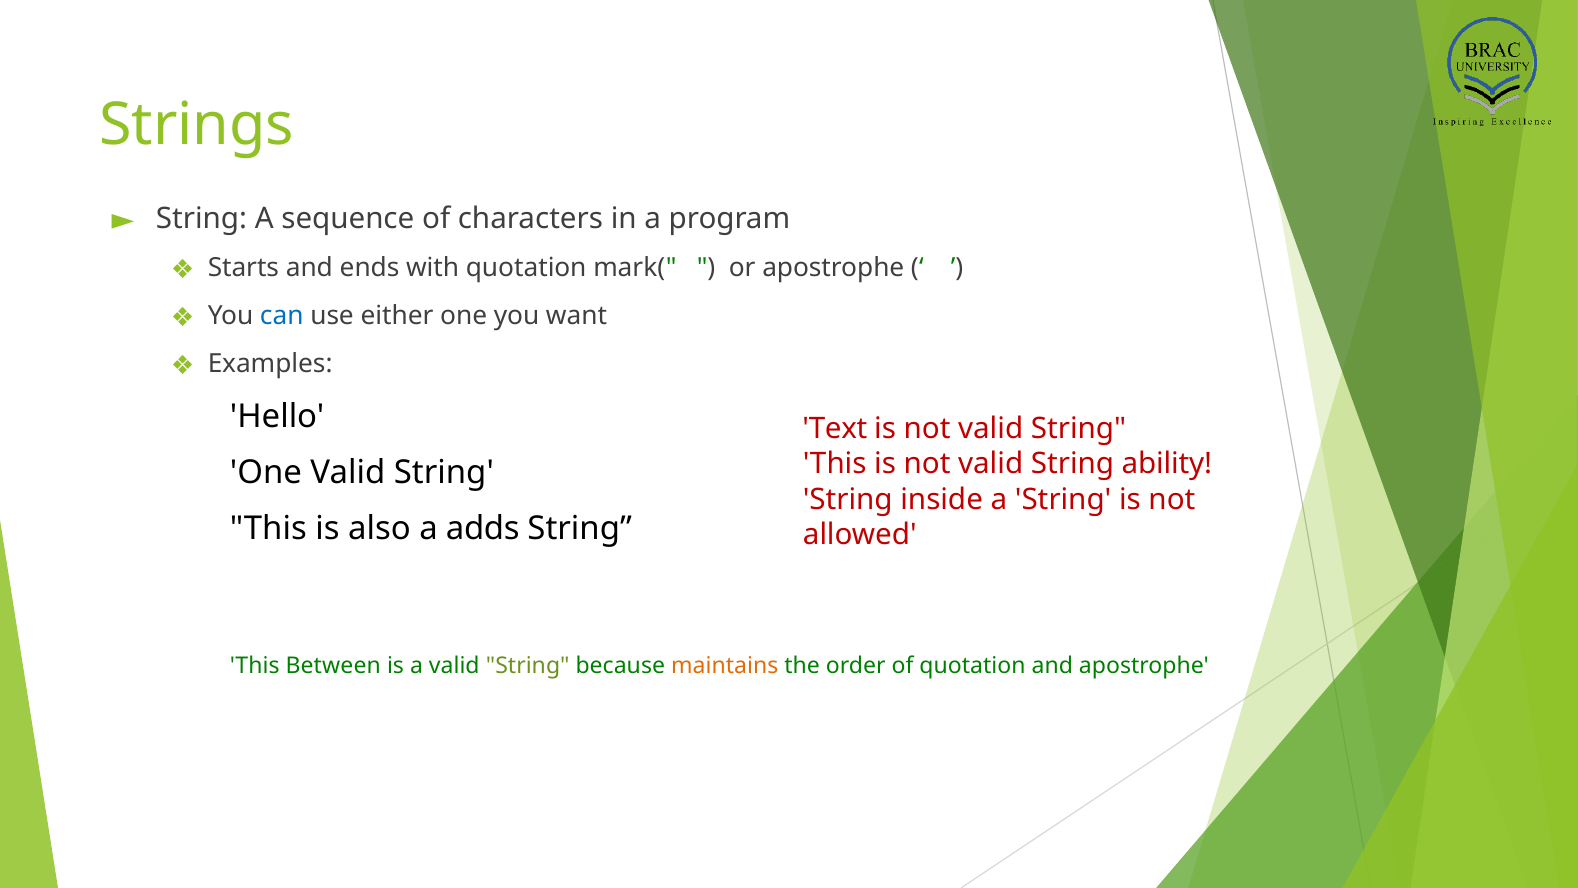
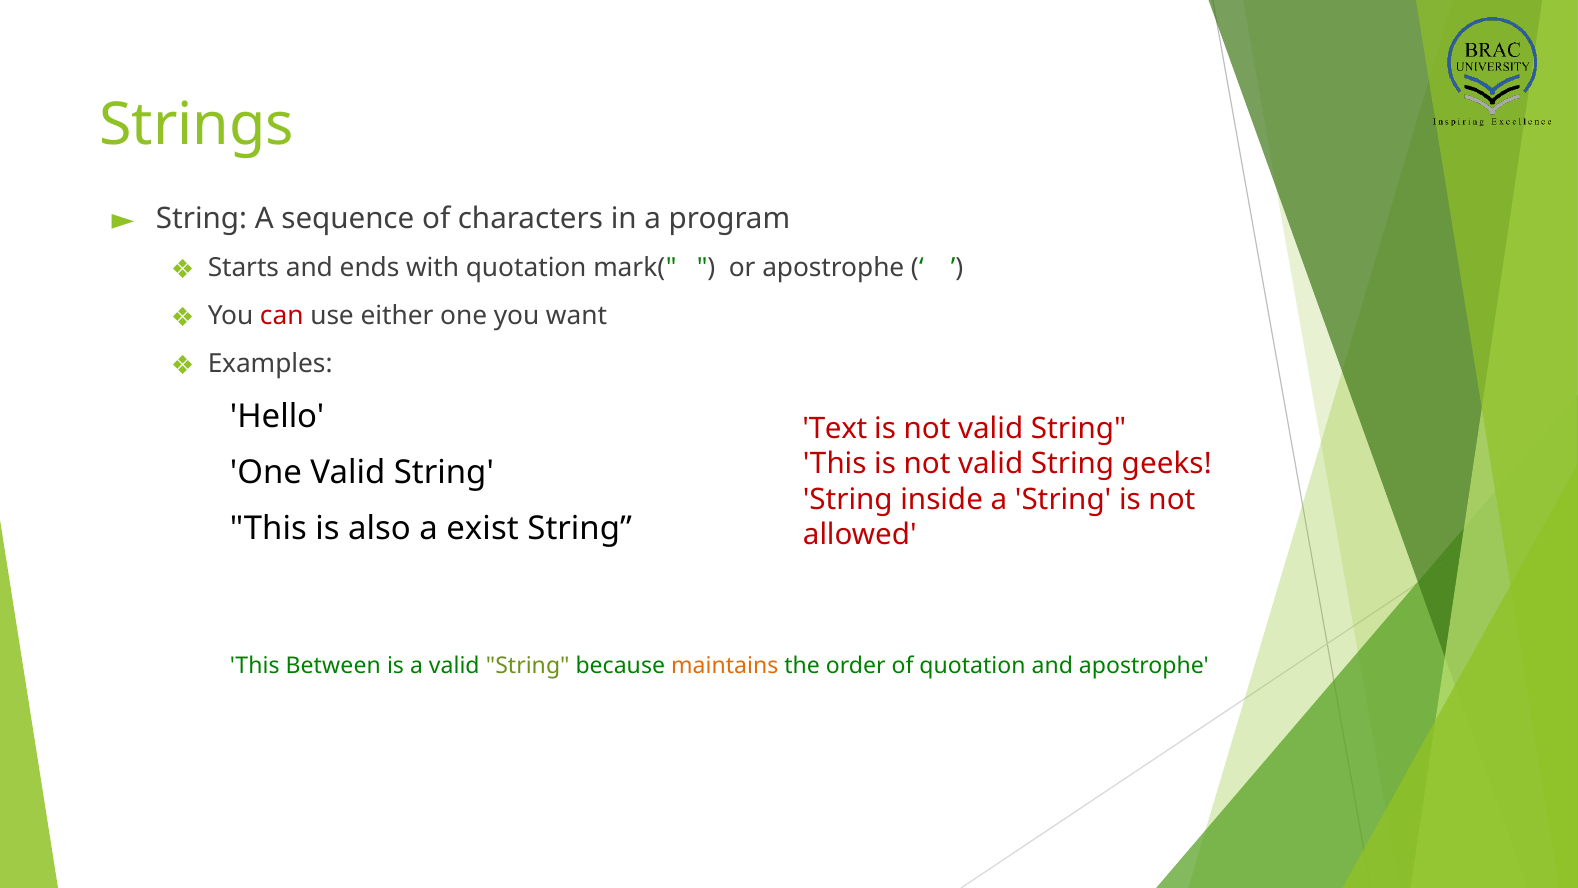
can colour: blue -> red (282, 316)
ability: ability -> geeks (1167, 464)
adds: adds -> exist (483, 528)
